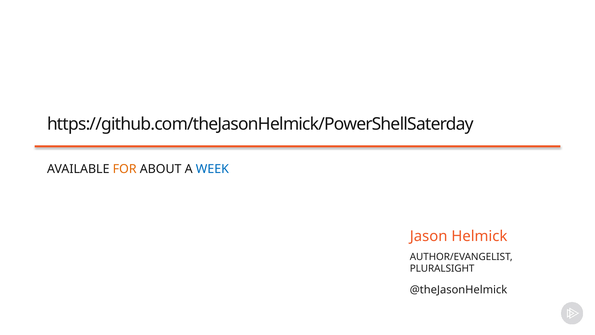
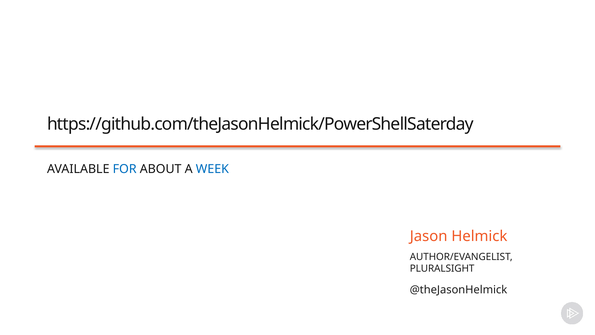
FOR colour: orange -> blue (125, 169)
